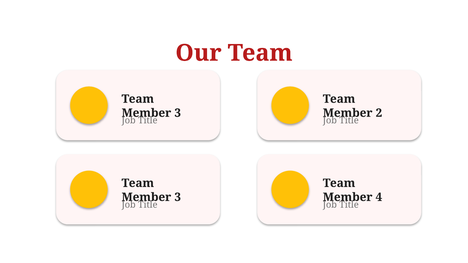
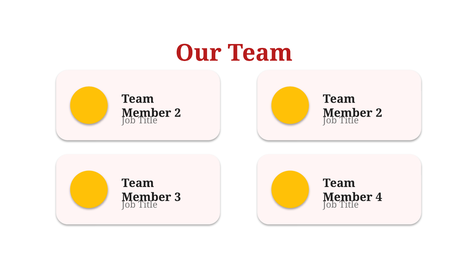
3: 3 -> 2 (178, 113)
